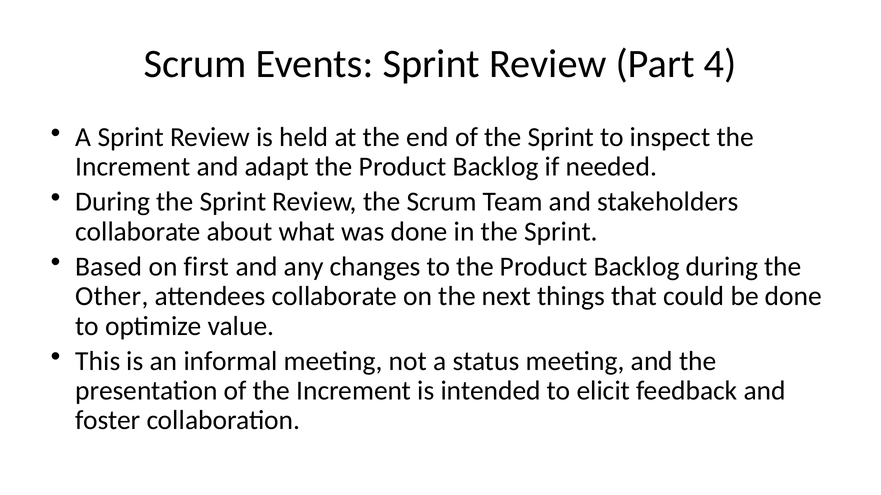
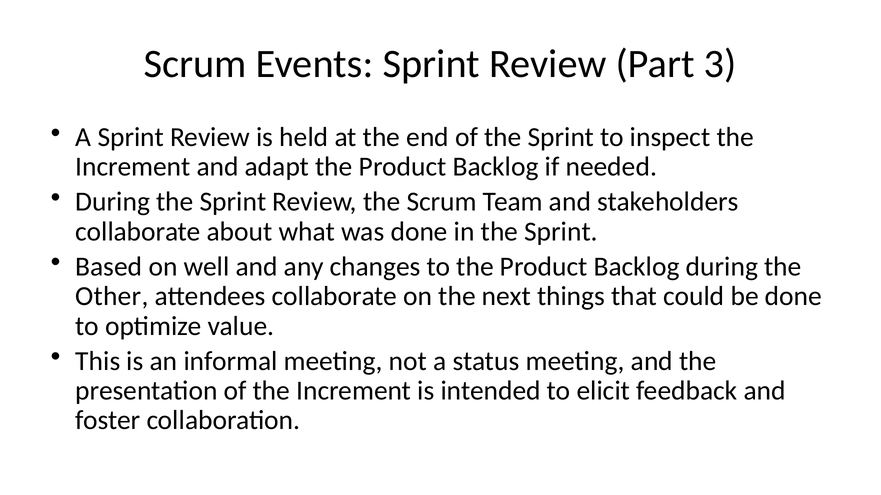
4: 4 -> 3 (720, 64)
first: first -> well (207, 267)
